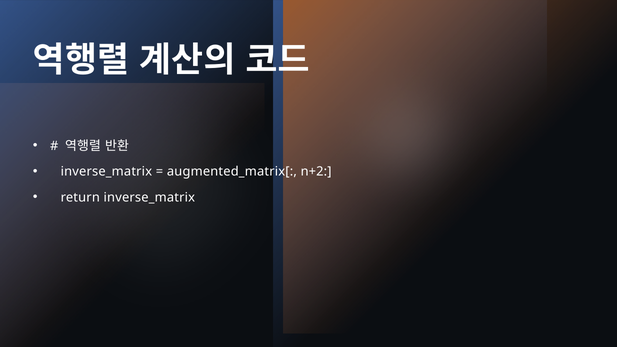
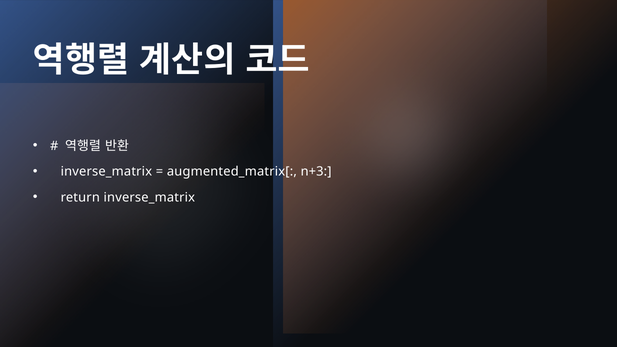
n+2: n+2 -> n+3 (316, 172)
